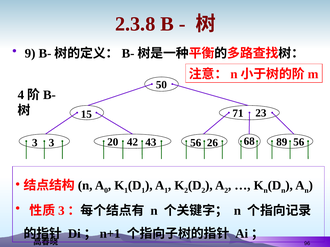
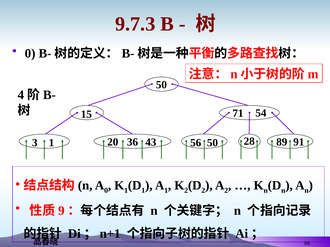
2.3.8: 2.3.8 -> 9.7.3 (135, 24)
9: 9 -> 0 (30, 53)
23: 23 -> 54 (261, 113)
42: 42 -> 36 (133, 142)
68: 68 -> 28 (249, 142)
3 3: 3 -> 1 (51, 143)
56 26: 26 -> 50 (212, 143)
89 56: 56 -> 91 (299, 142)
3: 3 -> 9 (61, 211)
